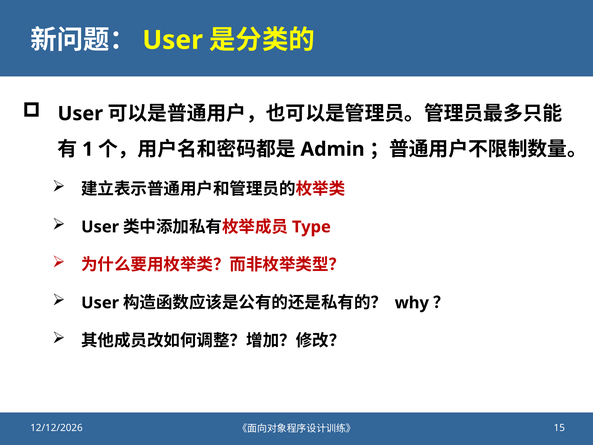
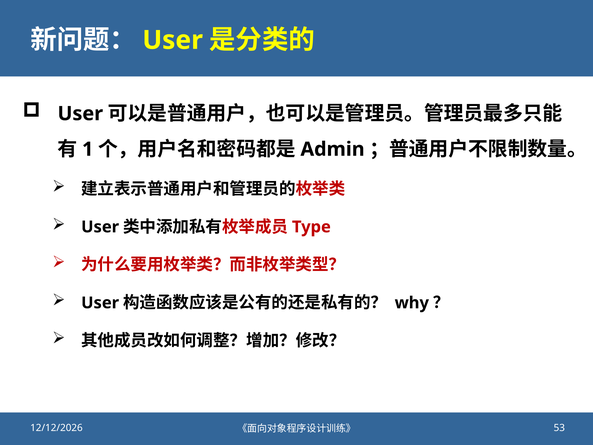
15: 15 -> 53 (559, 428)
